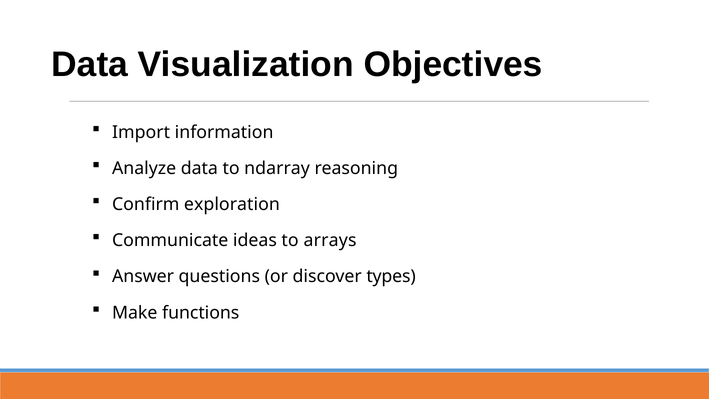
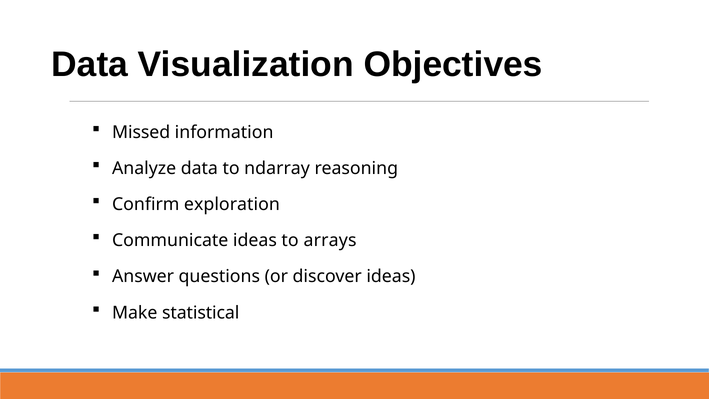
Import: Import -> Missed (141, 132)
discover types: types -> ideas (391, 276)
functions: functions -> statistical (201, 313)
